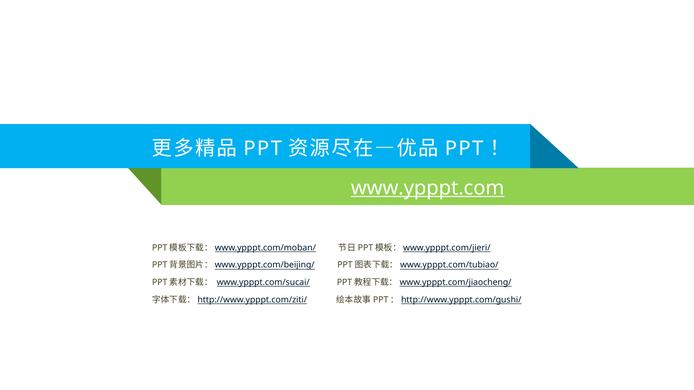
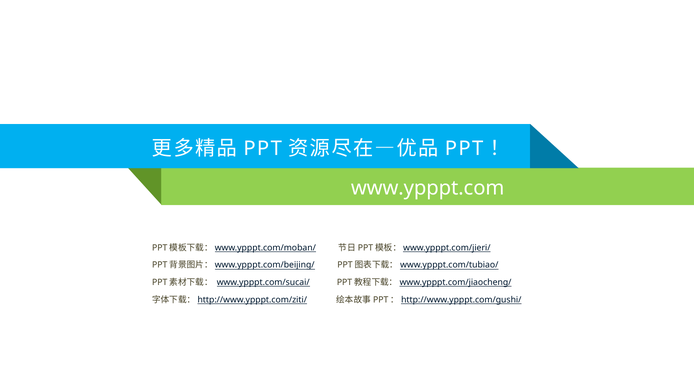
www.ypppt.com underline: present -> none (428, 188)
